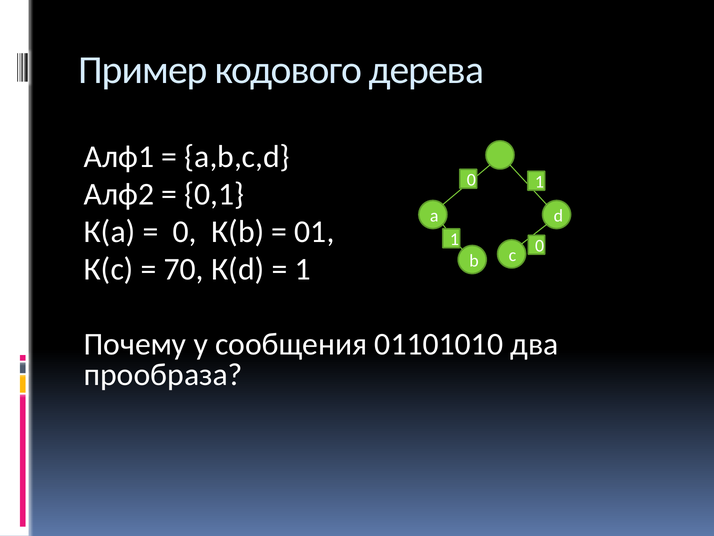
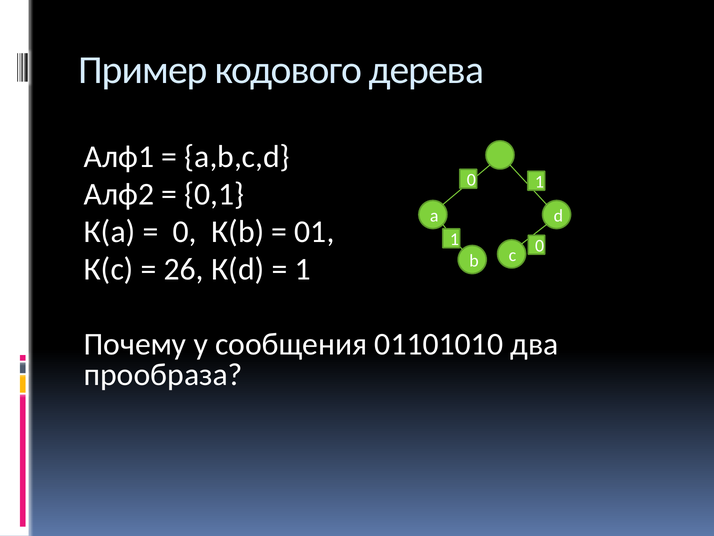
70: 70 -> 26 (184, 269)
